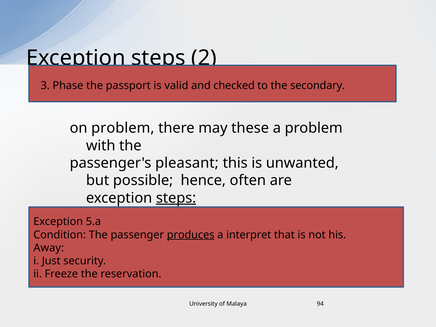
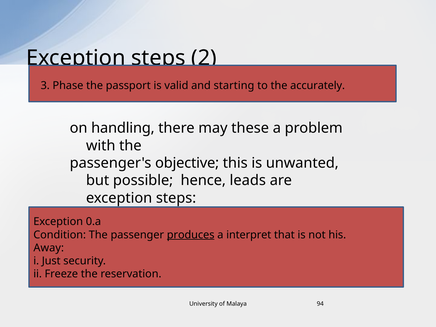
checked: checked -> starting (234, 86)
secondary: secondary -> accurately (318, 86)
on problem: problem -> handling (123, 128)
pleasant: pleasant -> objective (187, 163)
often: often -> leads (248, 180)
steps underline: present -> none (176, 198)
5.a: 5.a -> 0.a (93, 222)
